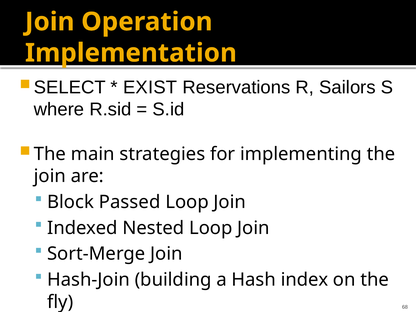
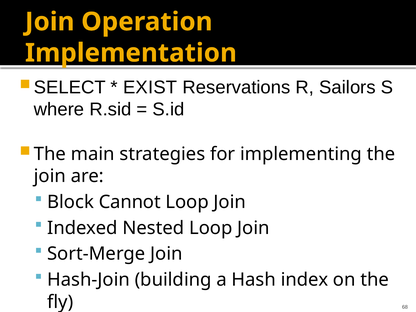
Passed: Passed -> Cannot (130, 202)
